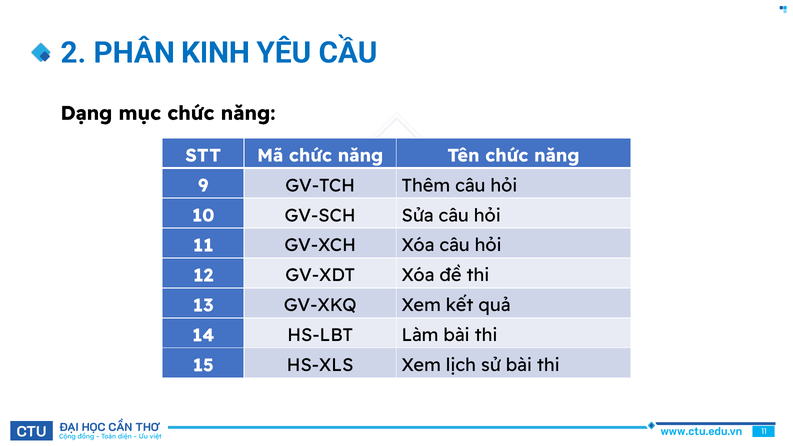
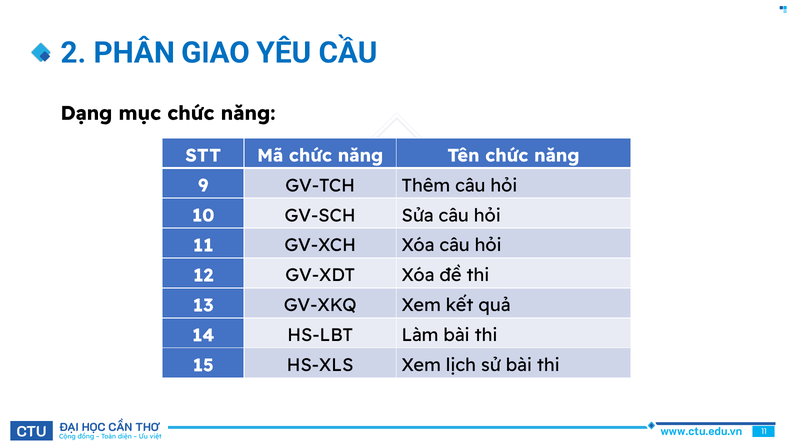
KINH: KINH -> GIAO (215, 53)
